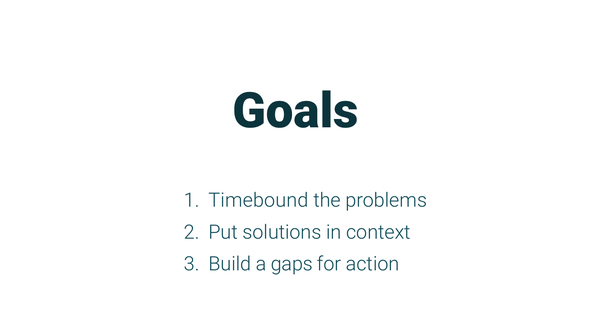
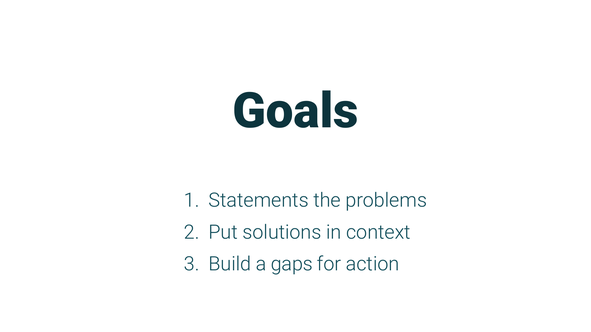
Timebound: Timebound -> Statements (259, 201)
